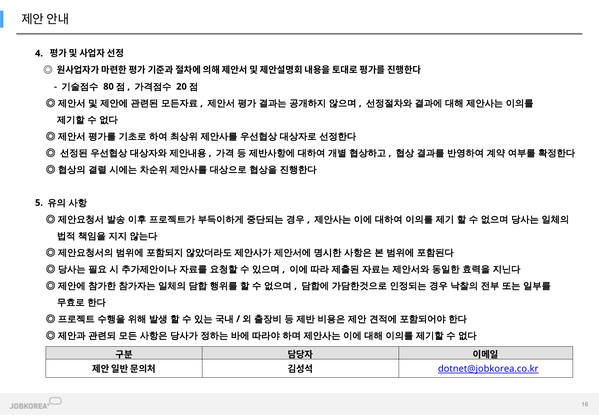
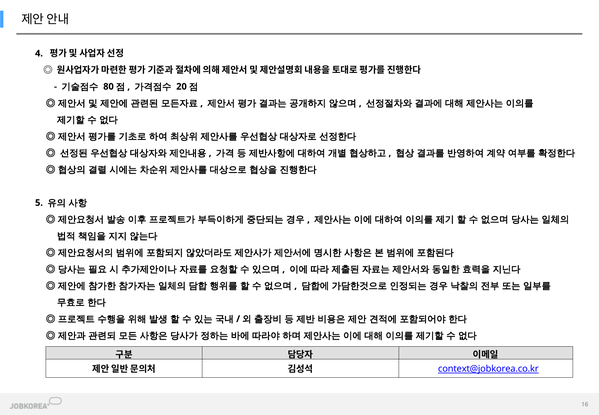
dotnet@jobkorea.co.kr: dotnet@jobkorea.co.kr -> context@jobkorea.co.kr (488, 369)
